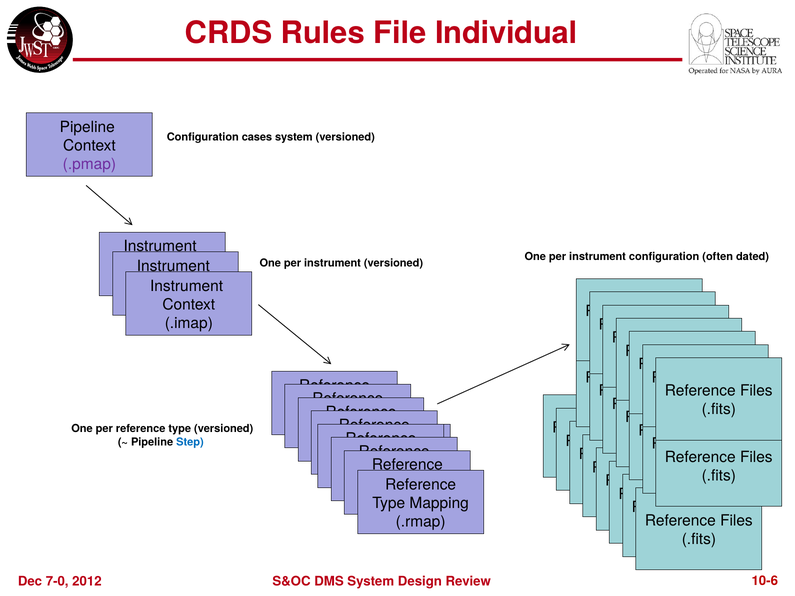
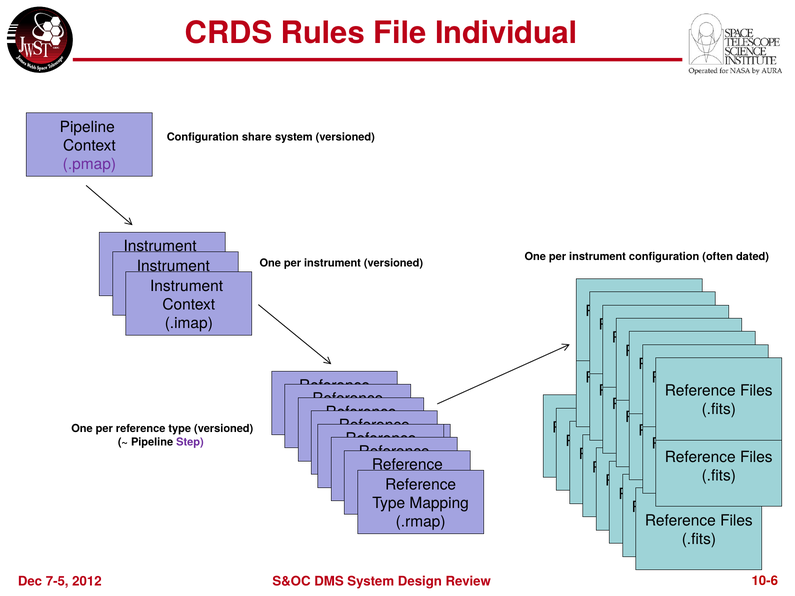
cases: cases -> share (257, 137)
Step colour: blue -> purple (190, 442)
7-0: 7-0 -> 7-5 (57, 582)
